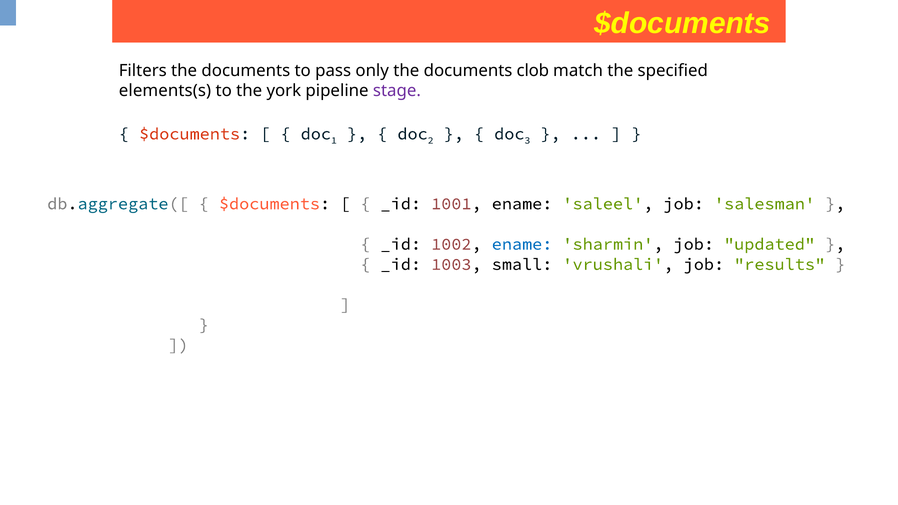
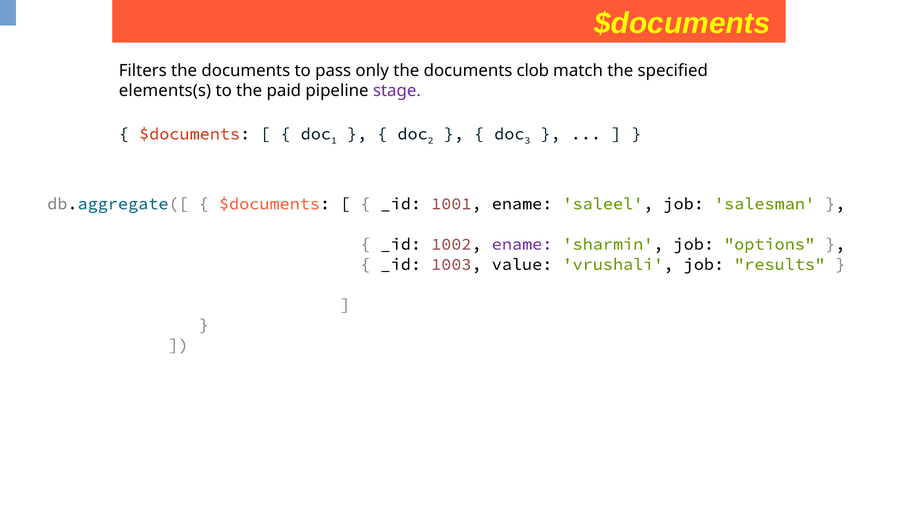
york: york -> paid (284, 91)
ename colour: blue -> purple (522, 244)
updated: updated -> options (770, 244)
small: small -> value (522, 264)
